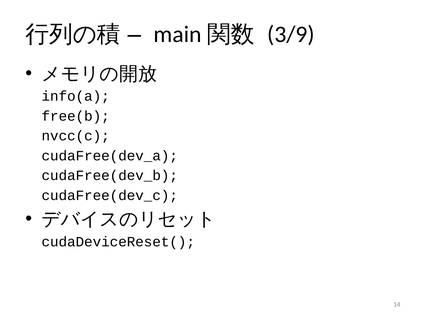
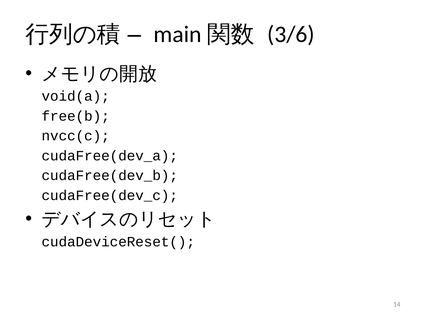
3/9: 3/9 -> 3/6 (291, 34)
info(a: info(a -> void(a (76, 96)
